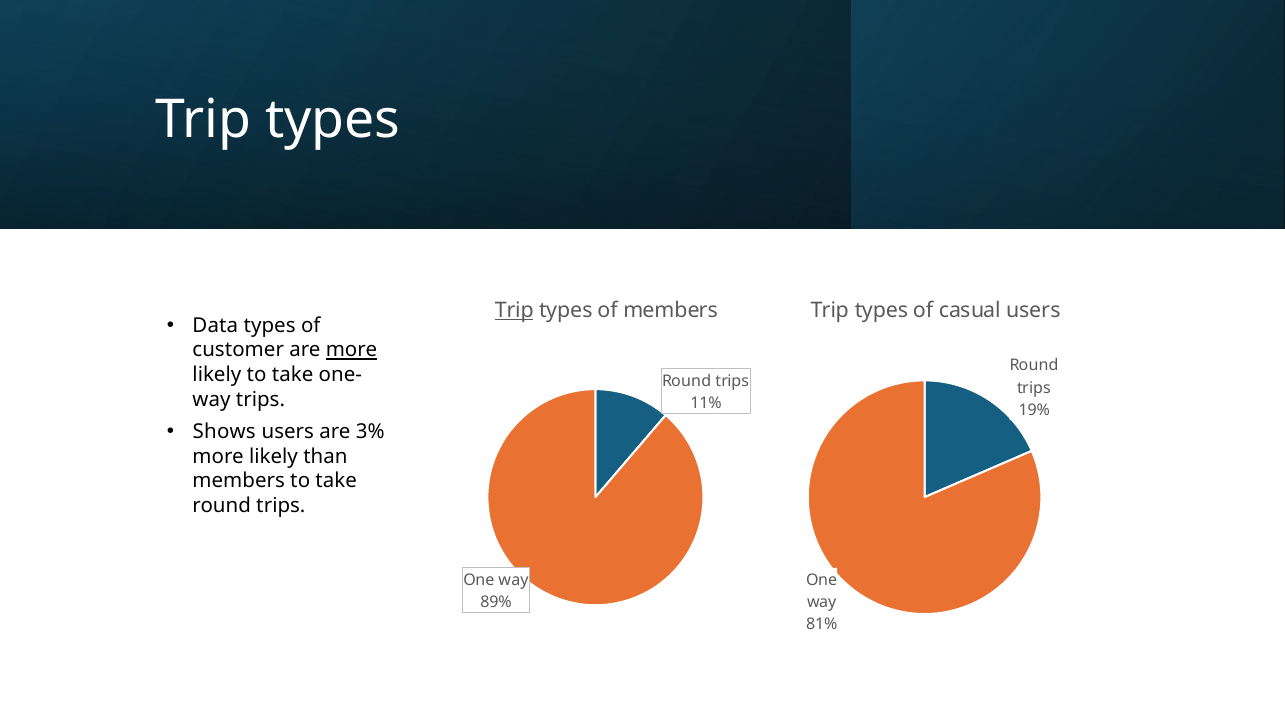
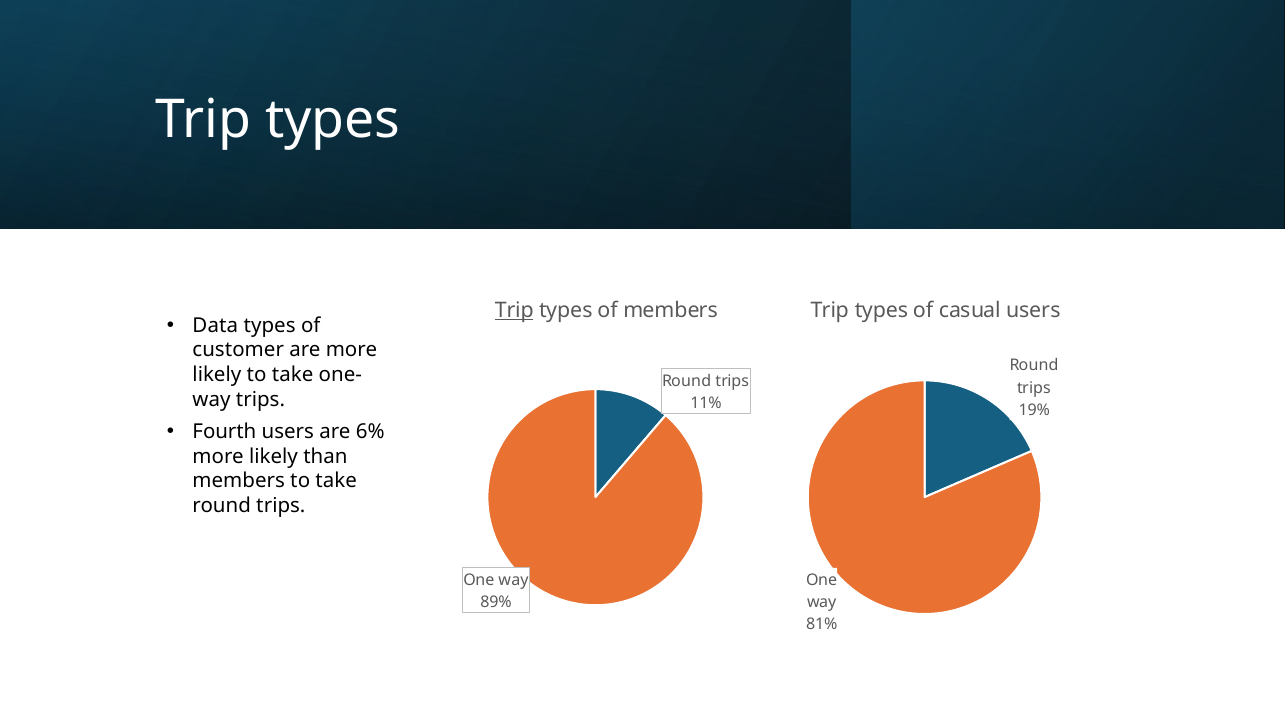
more underline: present -> none (352, 350)
Shows: Shows -> Fourth (224, 432)
3%: 3% -> 6% (370, 432)
